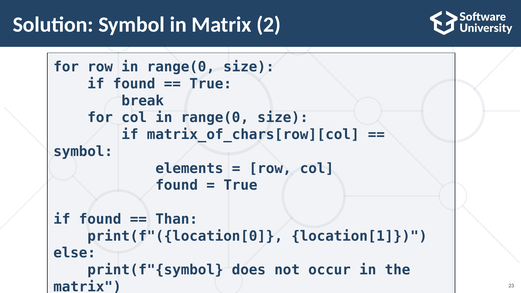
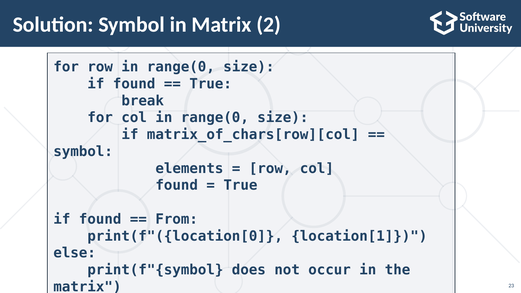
Than: Than -> From (177, 219)
